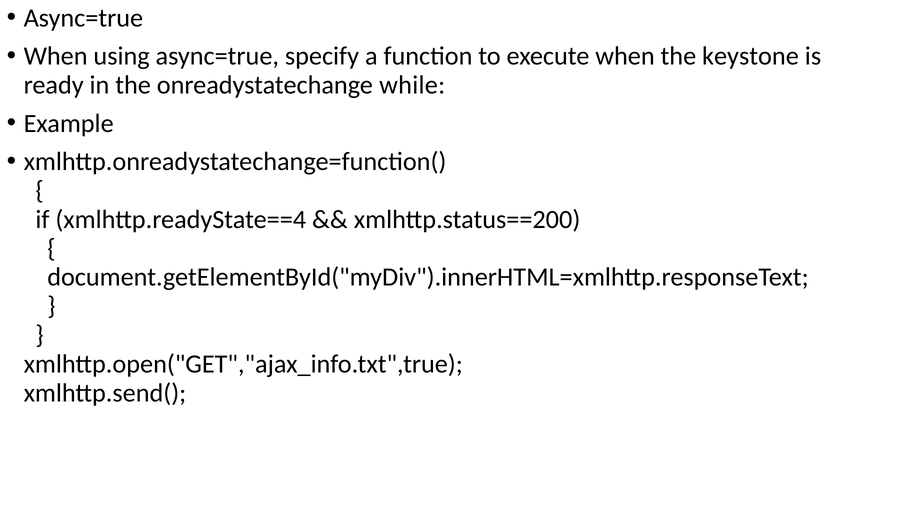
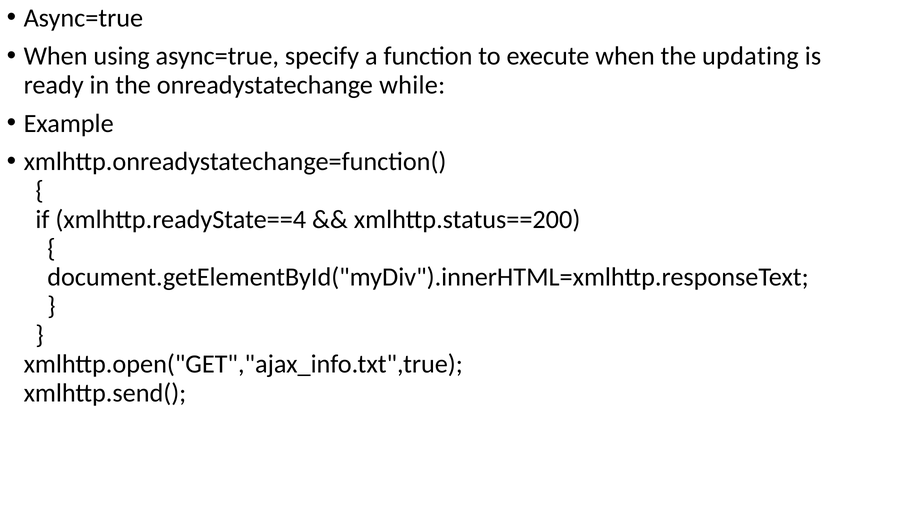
keystone: keystone -> updating (750, 56)
